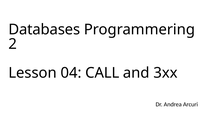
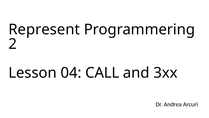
Databases: Databases -> Represent (44, 29)
